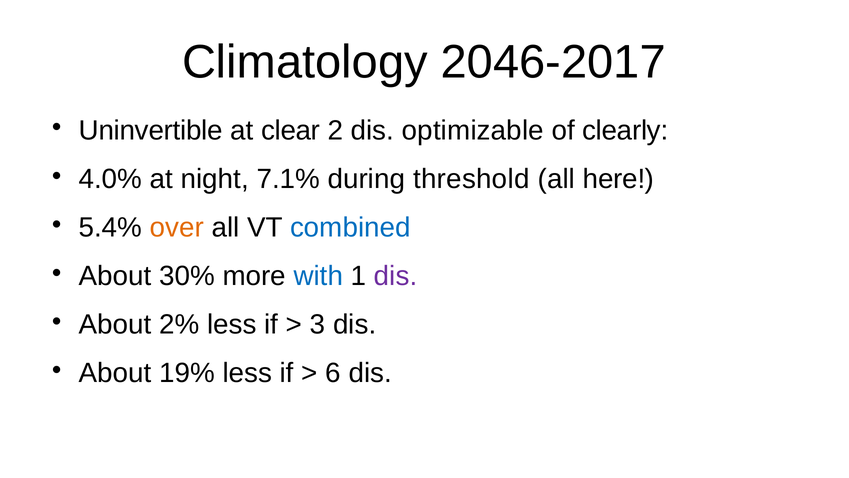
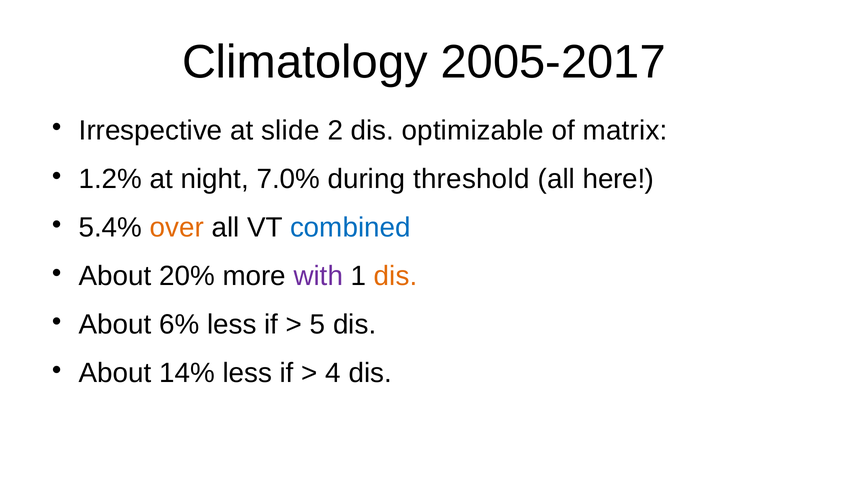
2046-2017: 2046-2017 -> 2005-2017 (553, 62)
Uninvertible: Uninvertible -> Irrespective (151, 130)
clear: clear -> slide (290, 130)
clearly: clearly -> matrix (625, 130)
4.0%: 4.0% -> 1.2% (110, 179)
7.1%: 7.1% -> 7.0% (288, 179)
30%: 30% -> 20% (187, 276)
with colour: blue -> purple (318, 276)
dis colour: purple -> orange (396, 276)
2%: 2% -> 6% (179, 324)
3: 3 -> 5 (318, 324)
19%: 19% -> 14% (187, 373)
6: 6 -> 4 (333, 373)
